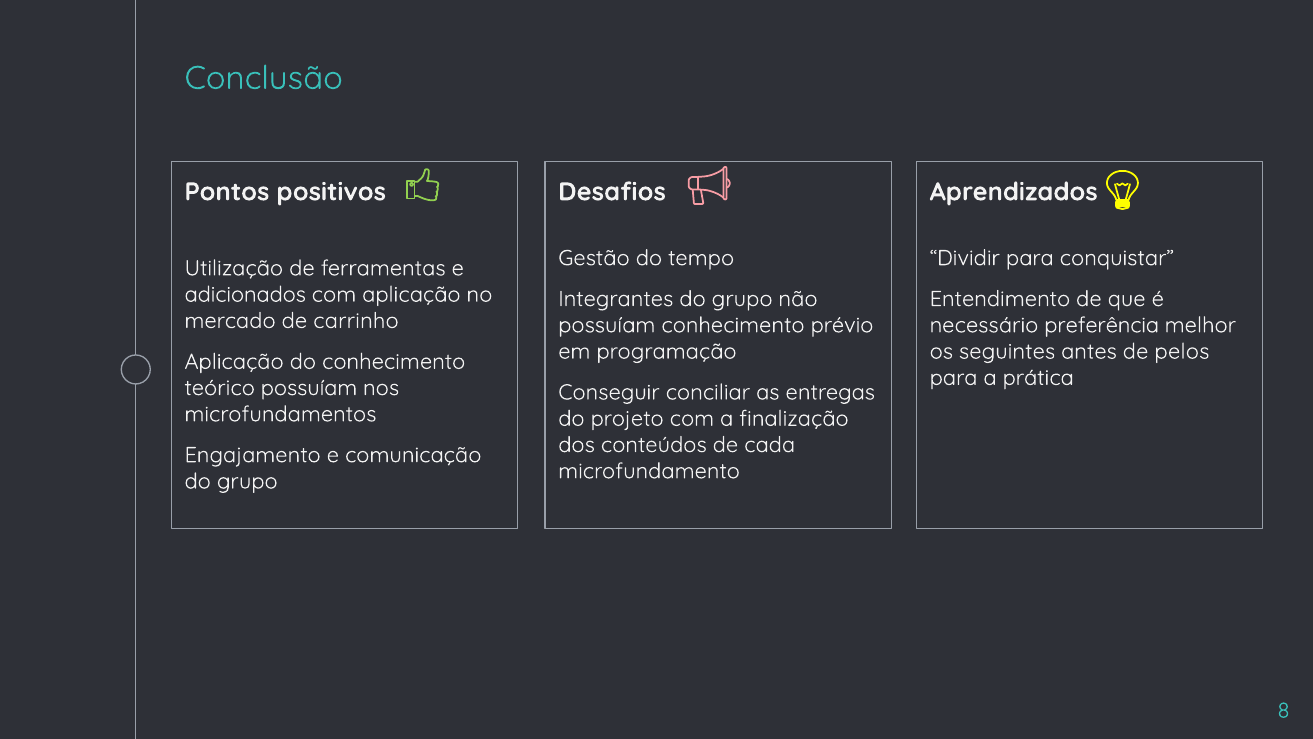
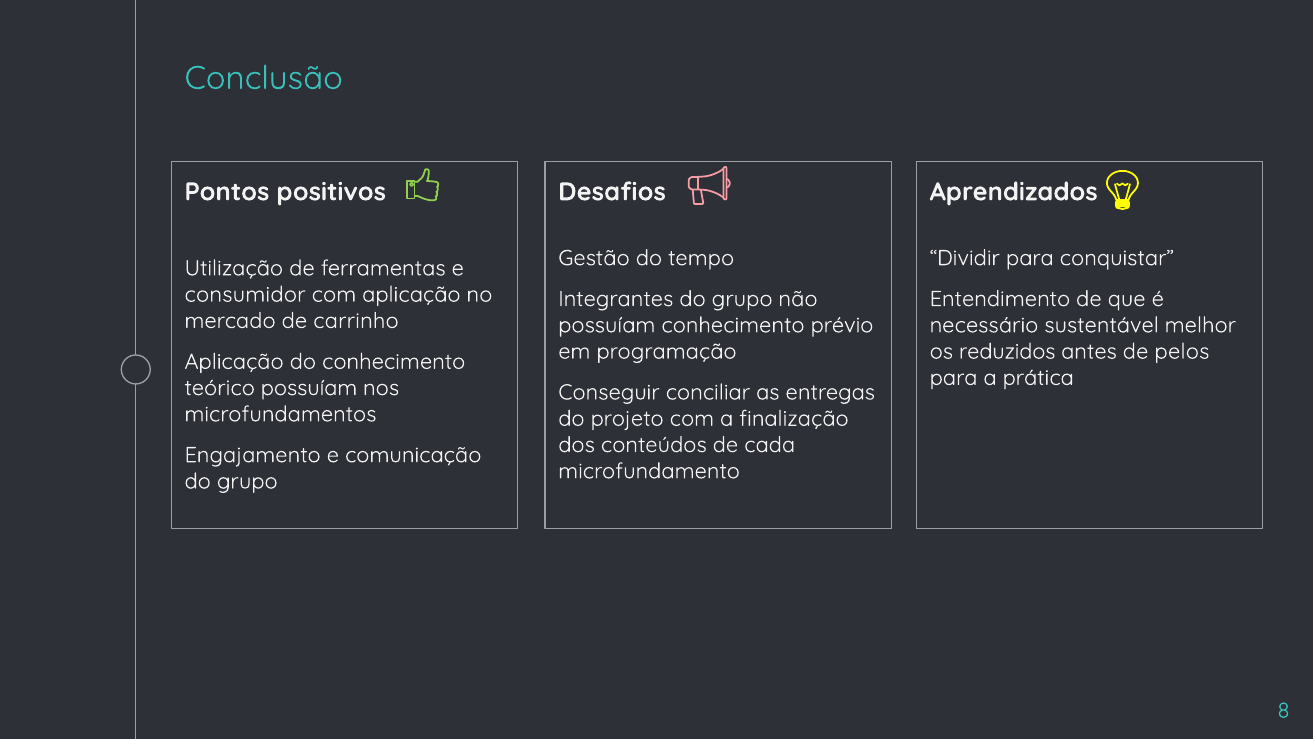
adicionados: adicionados -> consumidor (245, 294)
preferência: preferência -> sustentável (1102, 325)
seguintes: seguintes -> reduzidos (1007, 351)
